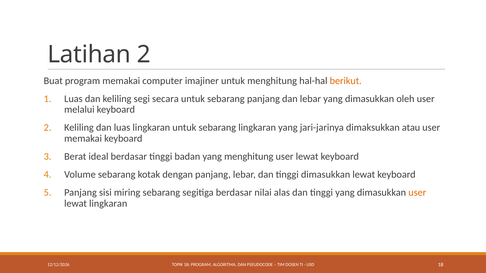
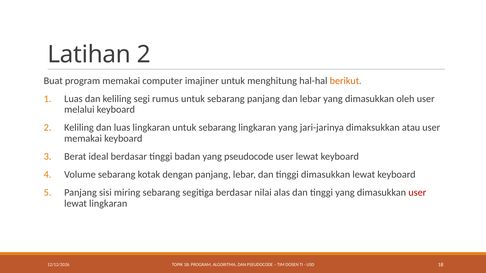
secara: secara -> rumus (165, 99)
yang menghitung: menghitung -> pseudocode (249, 157)
user colour: orange -> red (417, 193)
